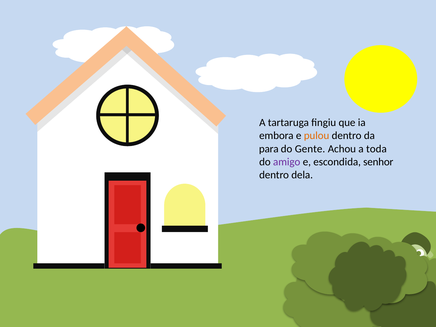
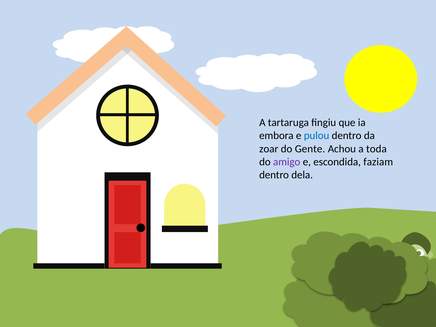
pulou colour: orange -> blue (317, 136)
para: para -> zoar (269, 149)
senhor: senhor -> faziam (378, 162)
